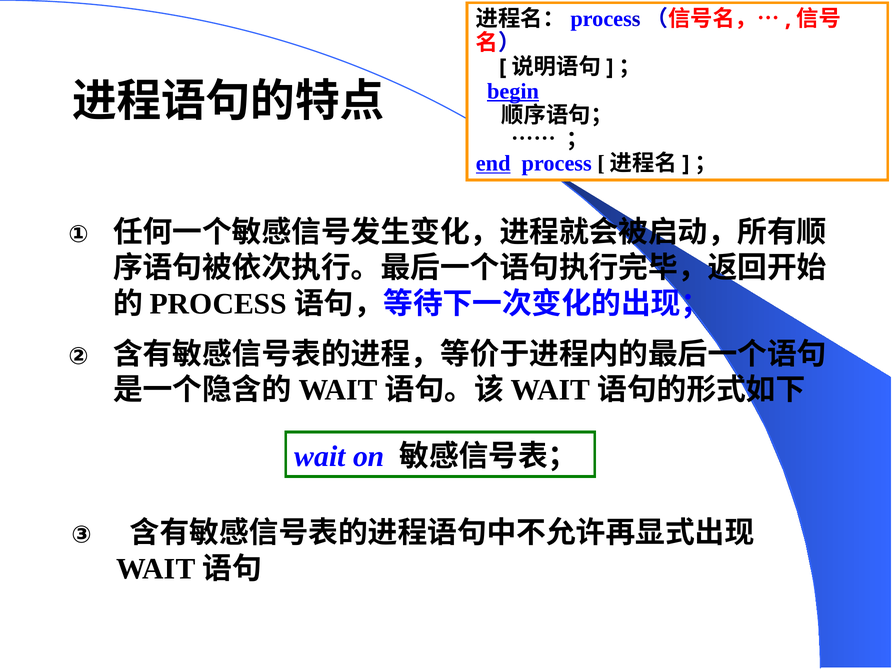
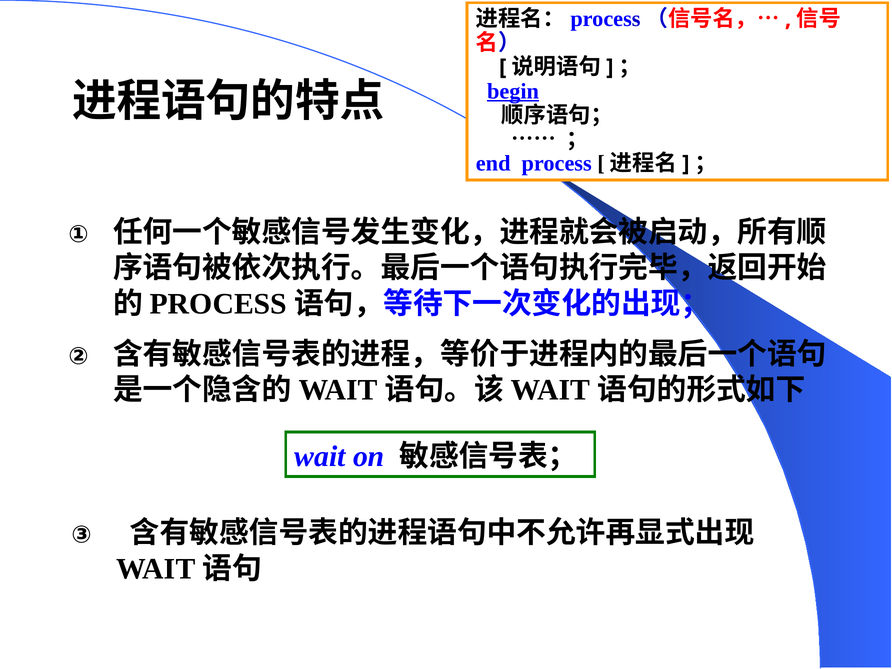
end underline: present -> none (493, 163)
